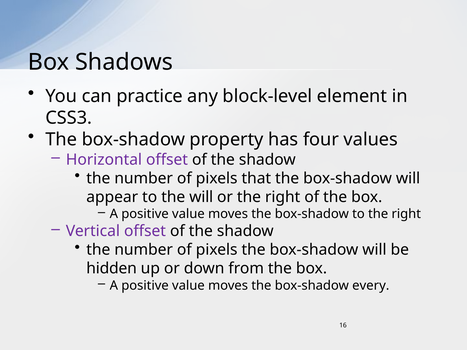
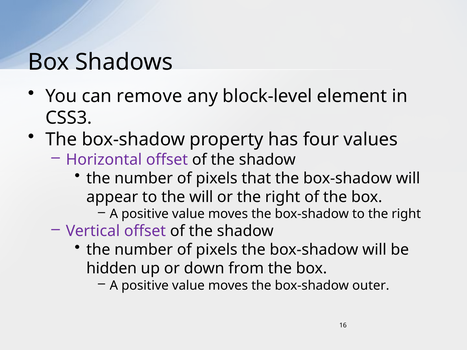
practice: practice -> remove (149, 96)
every: every -> outer (371, 286)
